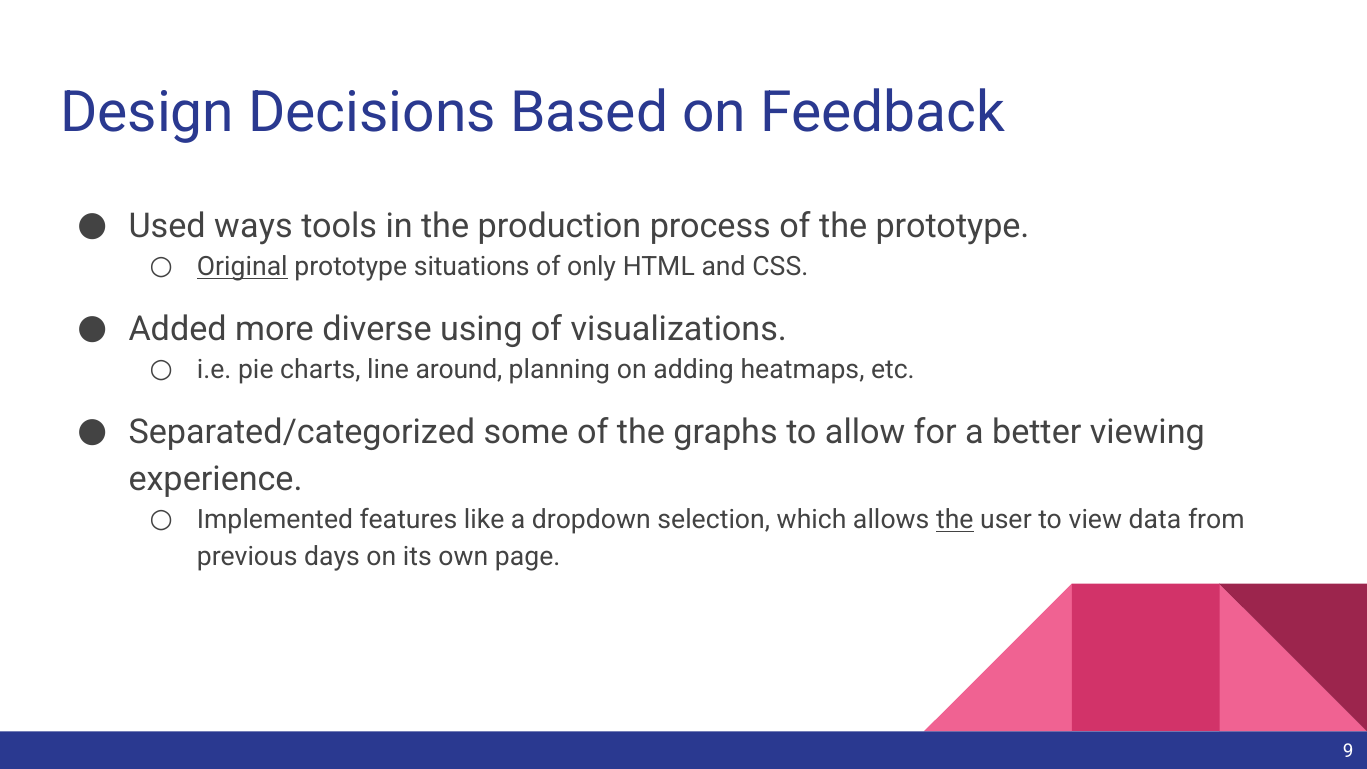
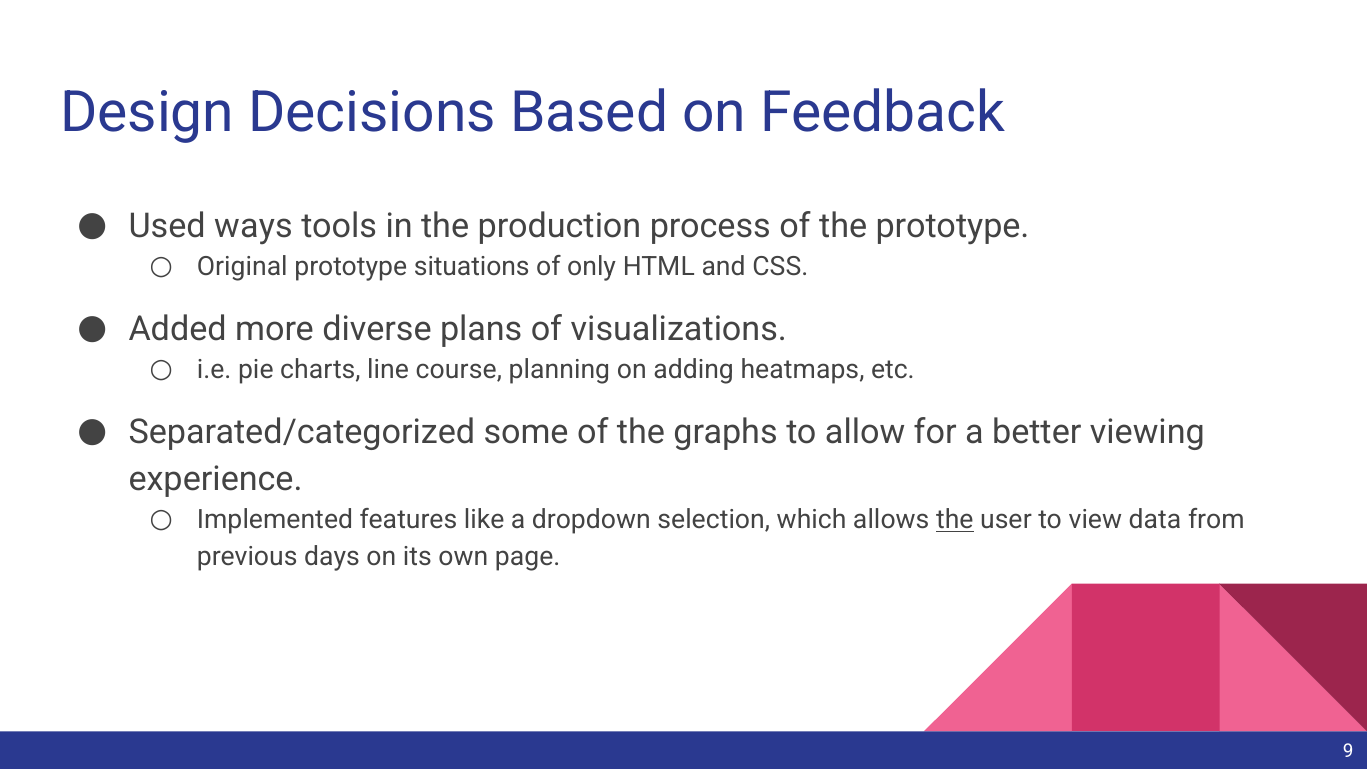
Original underline: present -> none (242, 267)
using: using -> plans (481, 329)
around: around -> course (459, 370)
